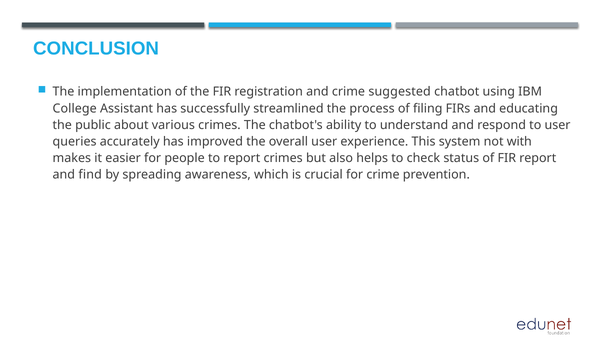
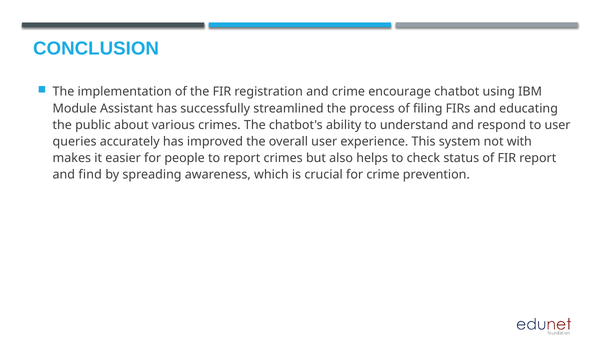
suggested: suggested -> encourage (400, 92)
College: College -> Module (75, 108)
